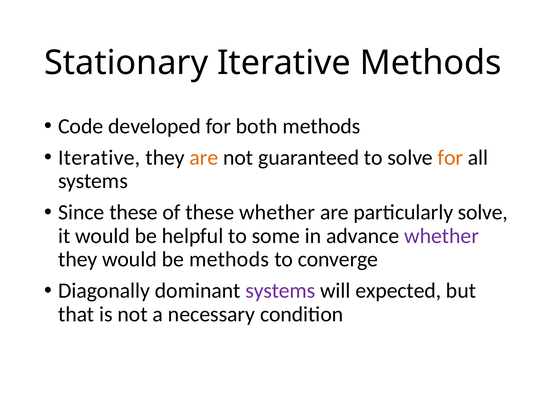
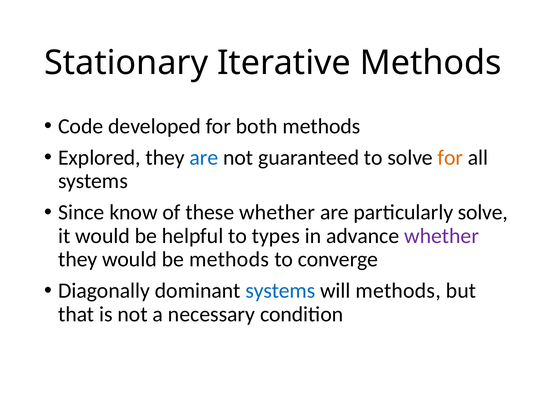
Iterative: Iterative -> Explored (99, 158)
are colour: orange -> blue (204, 158)
Since these: these -> know (134, 212)
some: some -> types (276, 236)
systems colour: purple -> blue (280, 291)
will expected: expected -> methods (398, 291)
